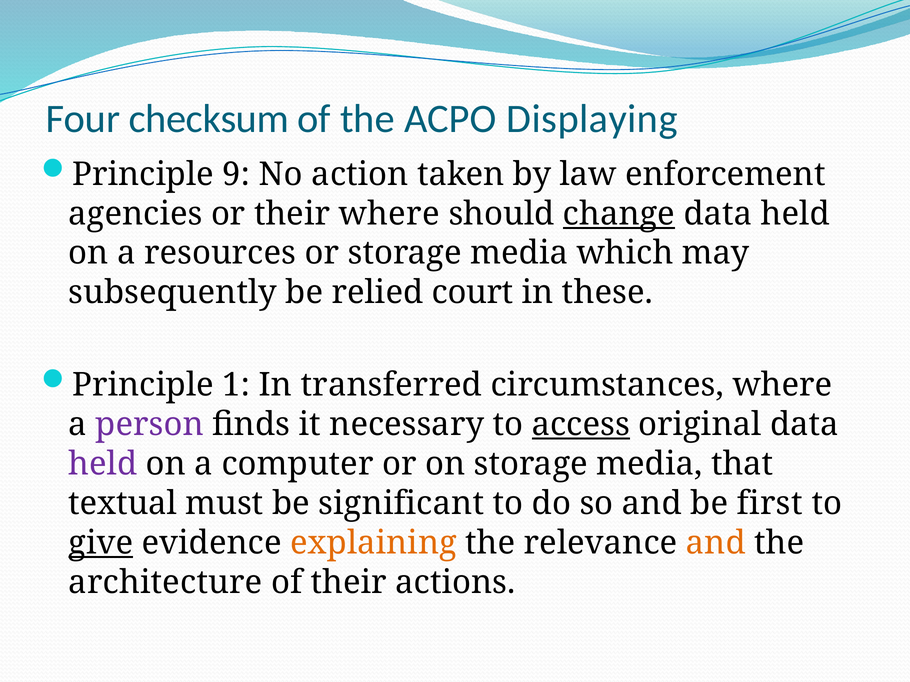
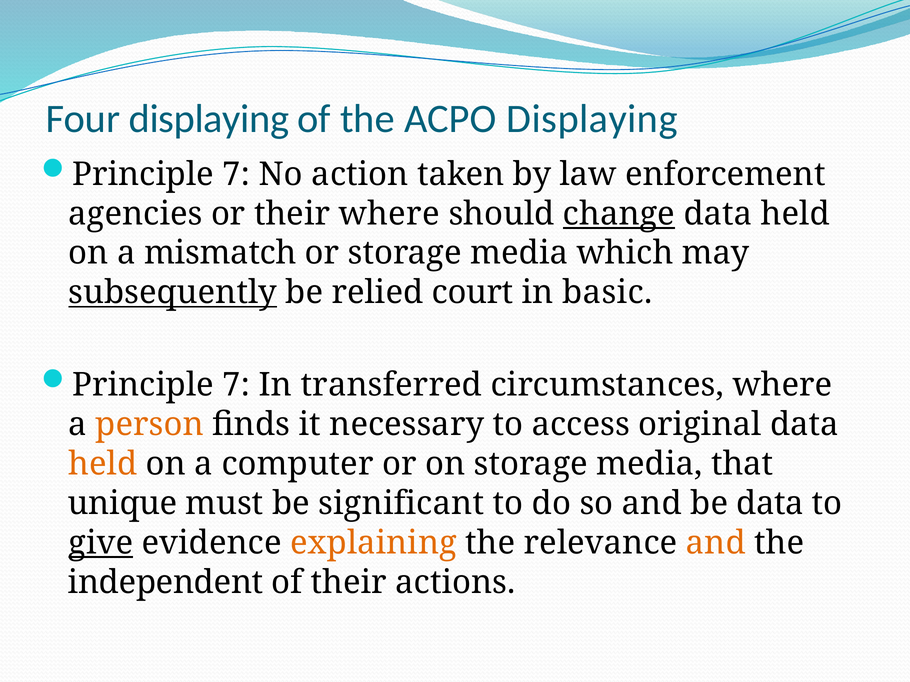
Four checksum: checksum -> displaying (209, 119)
9: 9 -> 7 (236, 174)
resources: resources -> mismatch (220, 253)
subsequently underline: none -> present (173, 293)
these: these -> basic (607, 293)
1: 1 -> 7 (236, 385)
person colour: purple -> orange (150, 425)
access underline: present -> none (581, 425)
held colour: purple -> orange (103, 464)
textual: textual -> unique (123, 504)
be first: first -> data (770, 504)
architecture: architecture -> independent (166, 583)
